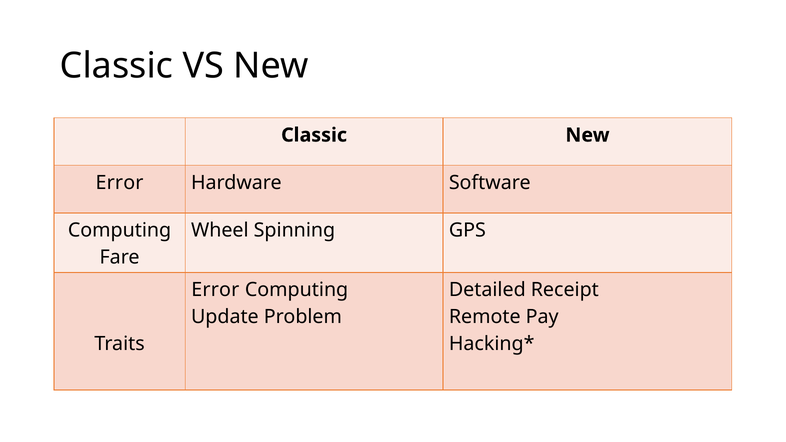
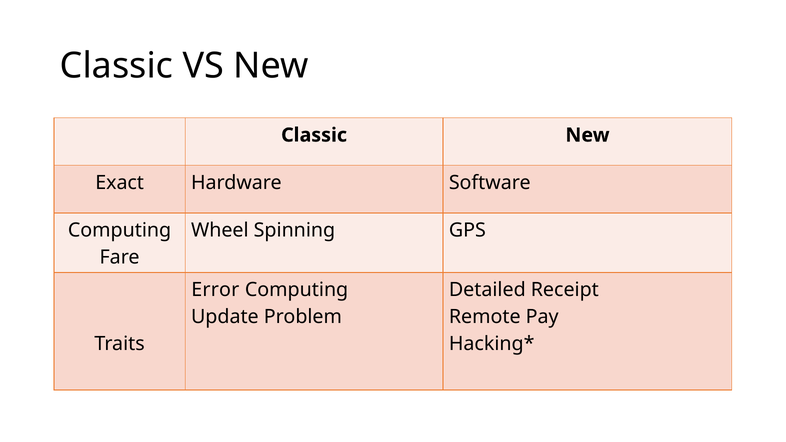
Error: Error -> Exact (120, 183)
